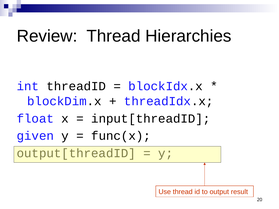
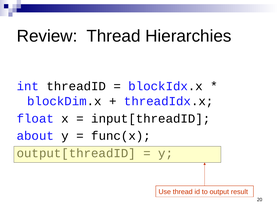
given: given -> about (35, 136)
